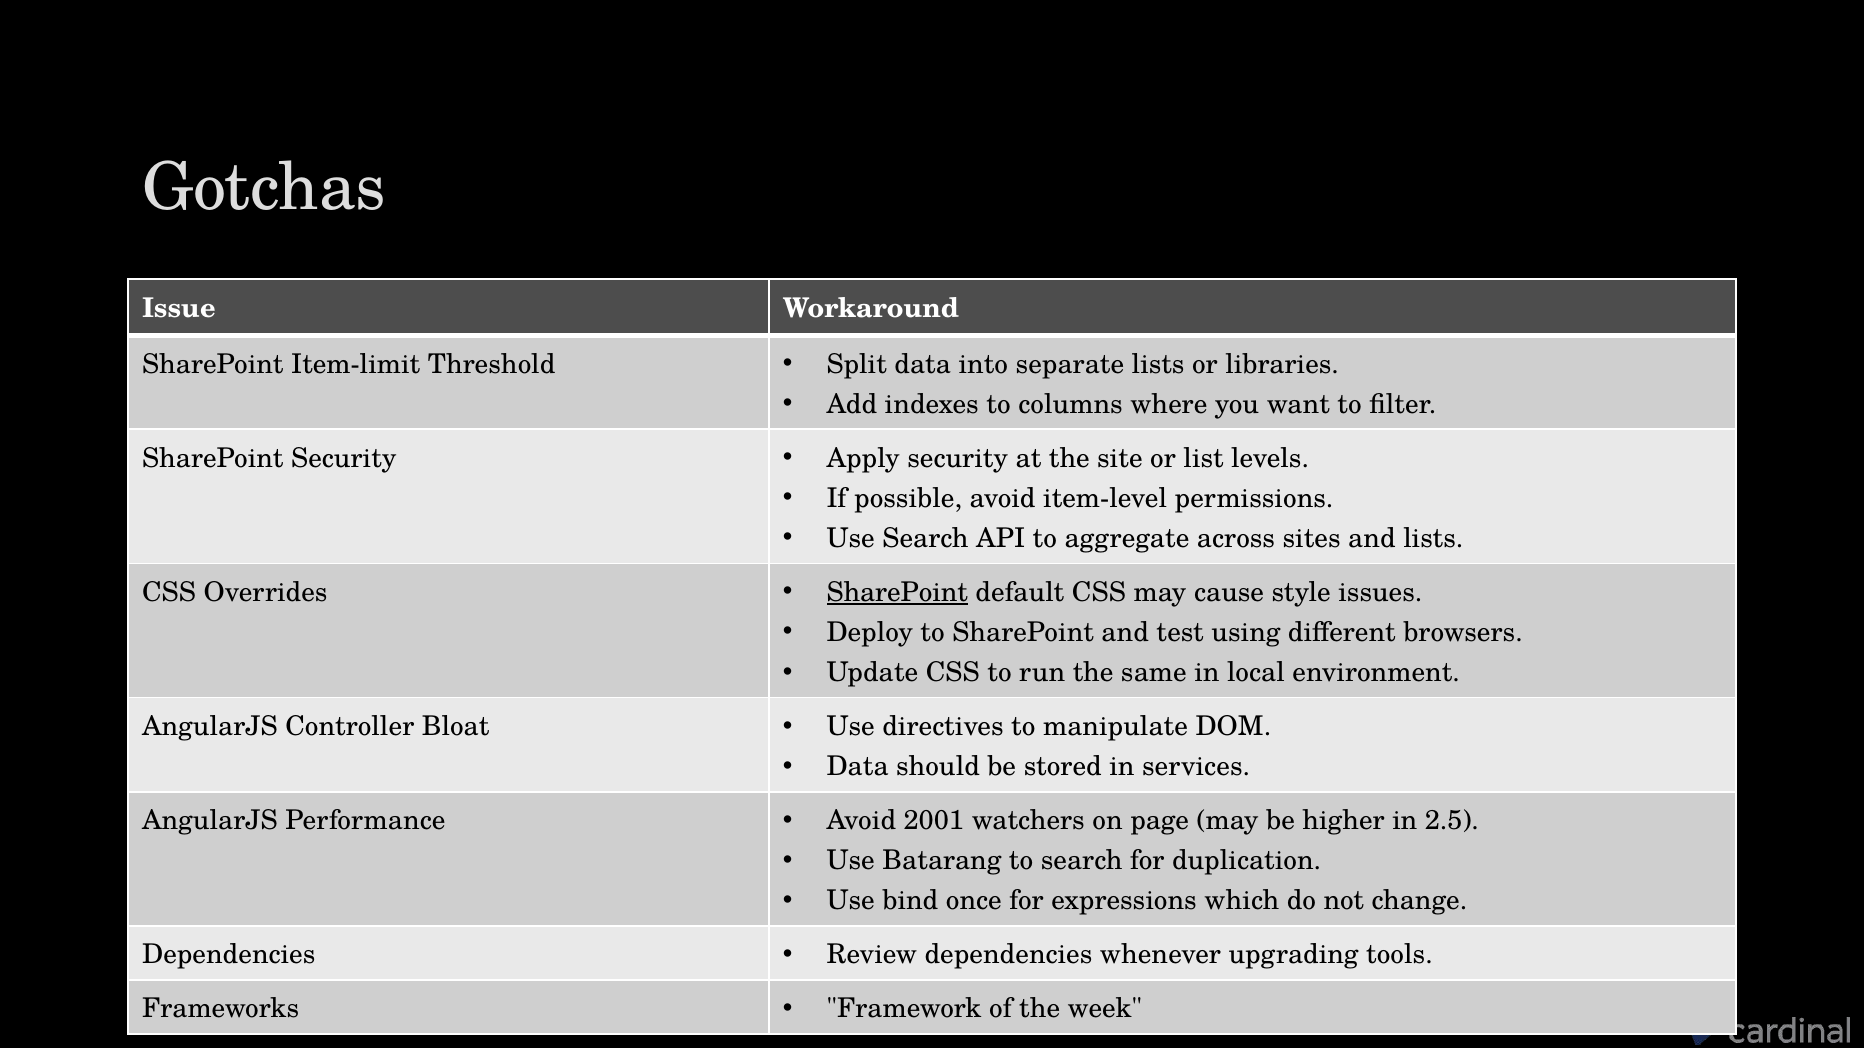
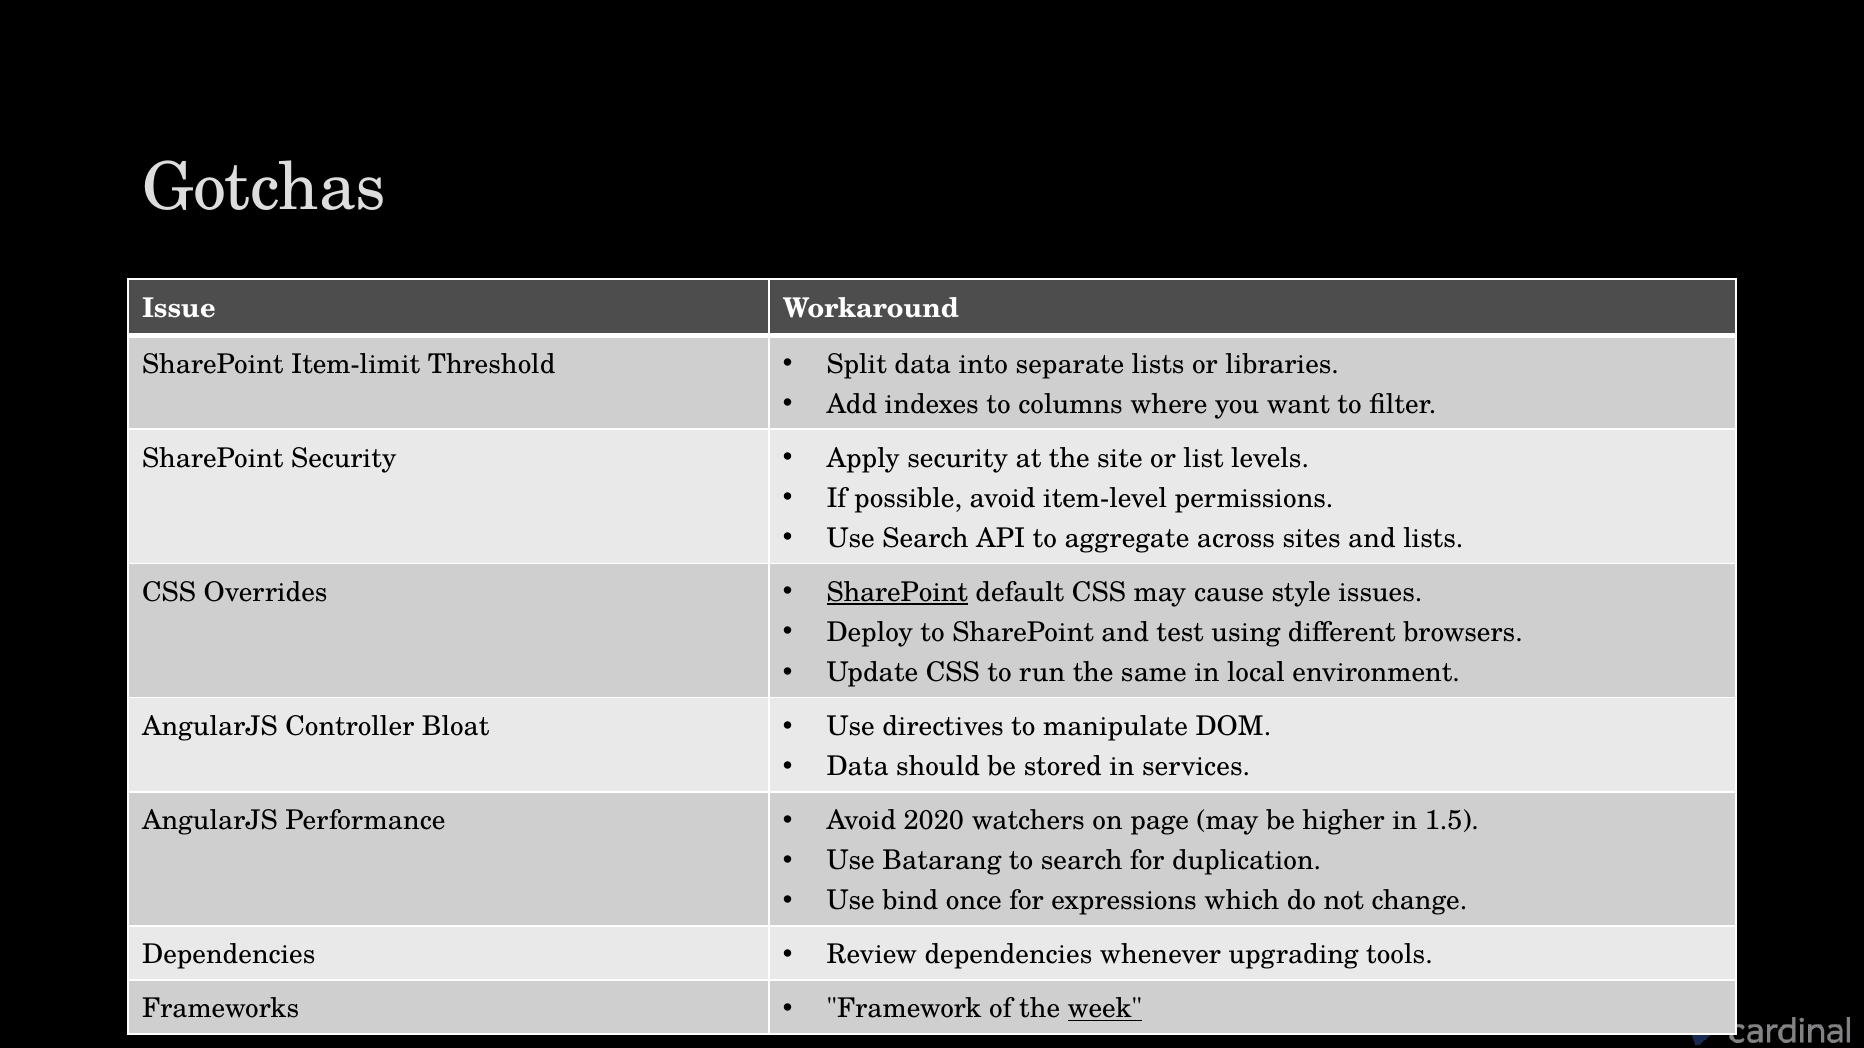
2001: 2001 -> 2020 (934, 821)
2.5: 2.5 -> 1.5 (1452, 821)
week underline: none -> present (1105, 1009)
